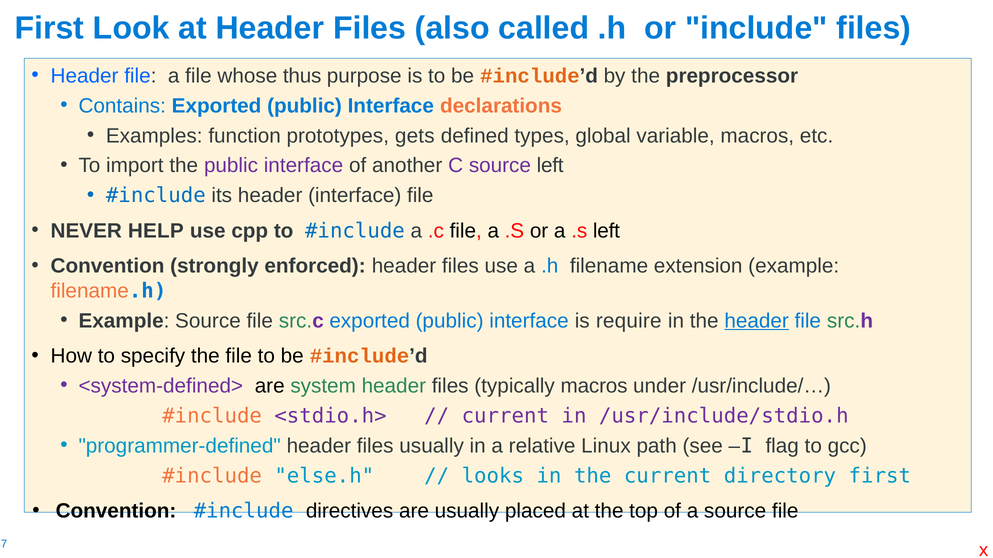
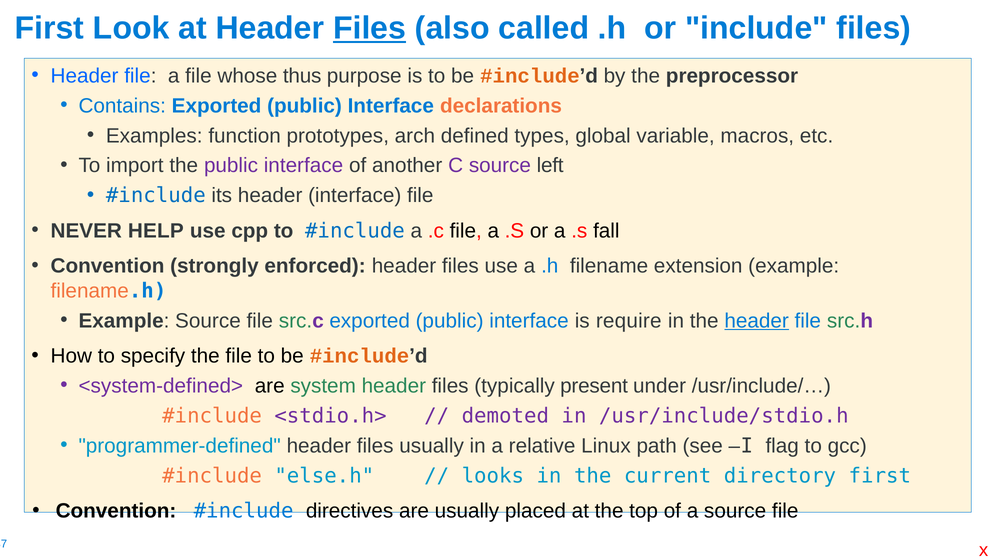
Files underline: none -> present (370, 28)
gets: gets -> arch (415, 136)
.s left: left -> fall (606, 231)
typically macros: macros -> present (594, 386)
current: current -> demoted (505, 416)
